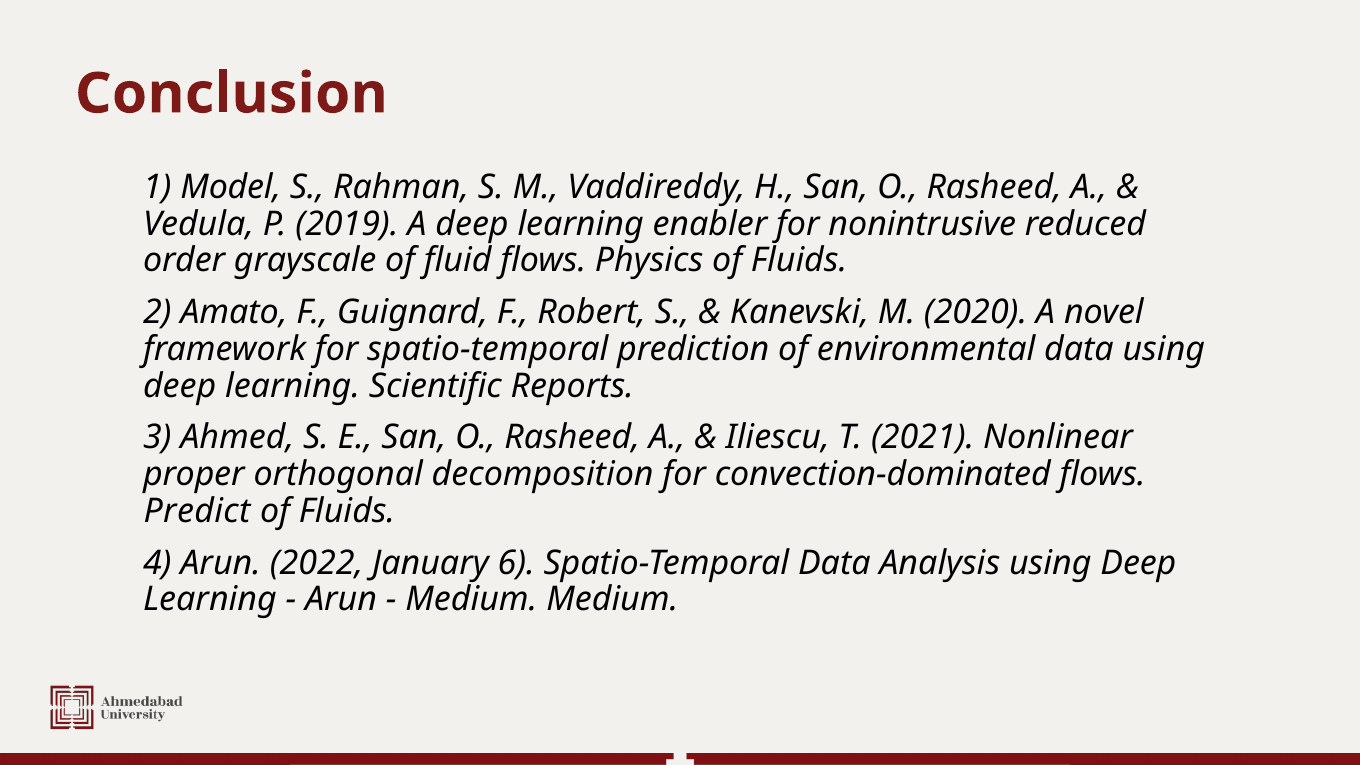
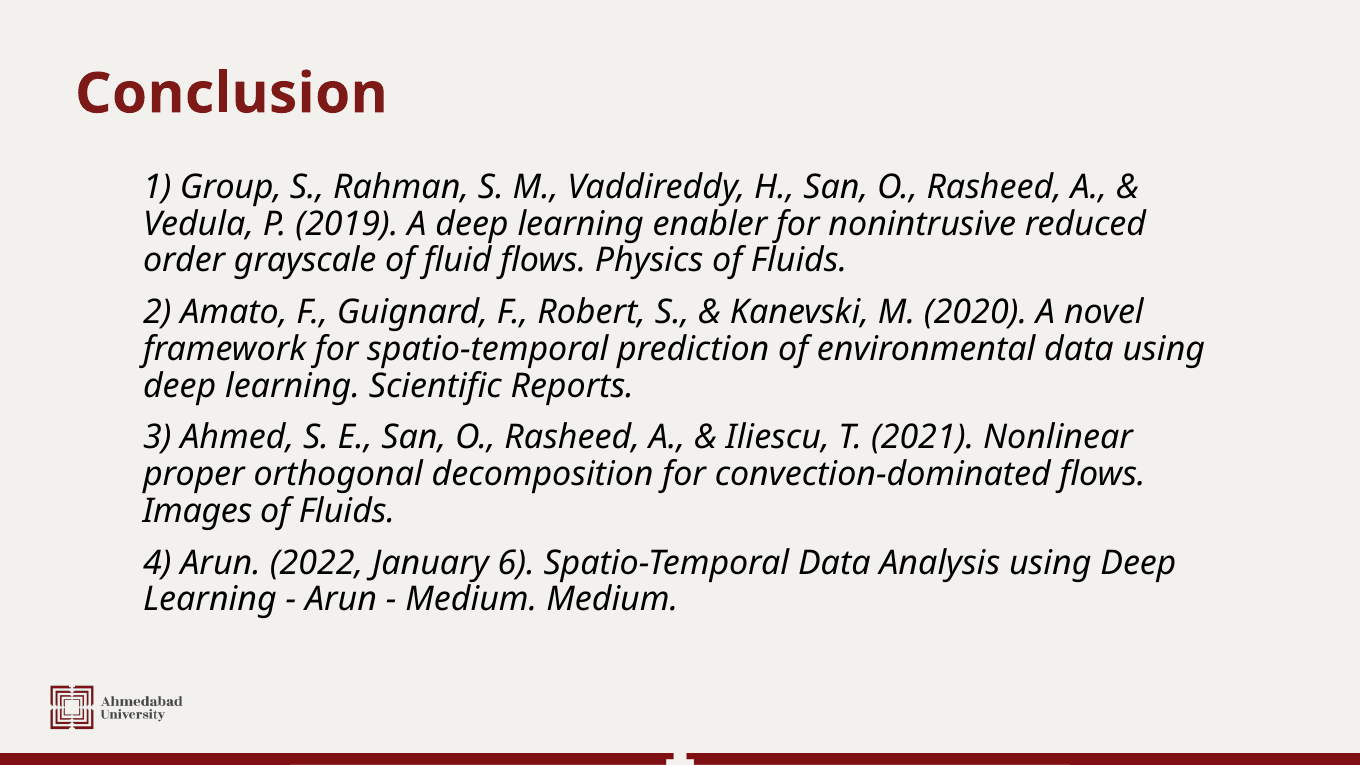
Model: Model -> Group (231, 187)
Predict: Predict -> Images (197, 511)
